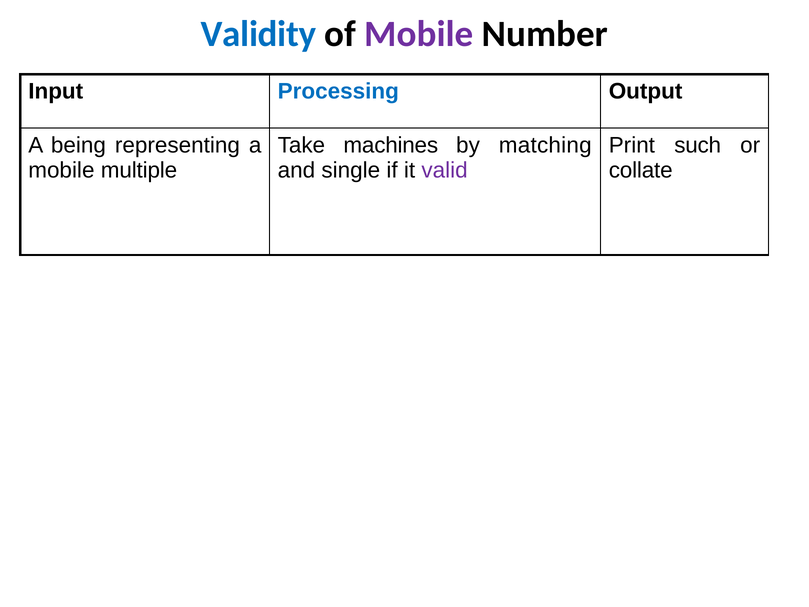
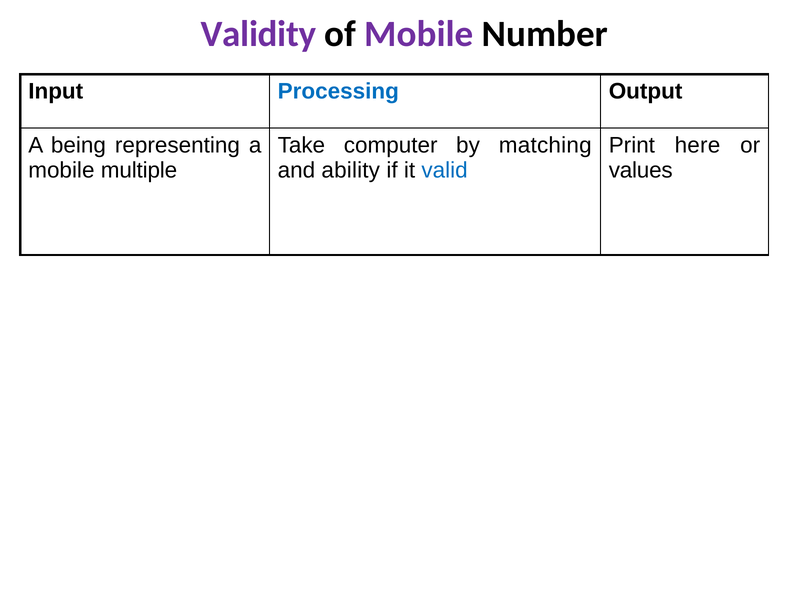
Validity colour: blue -> purple (258, 34)
machines: machines -> computer (391, 145)
such: such -> here (697, 145)
single: single -> ability (351, 170)
valid colour: purple -> blue (445, 170)
collate: collate -> values (641, 170)
